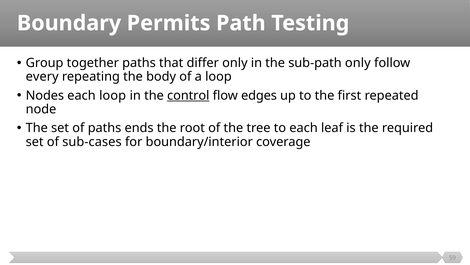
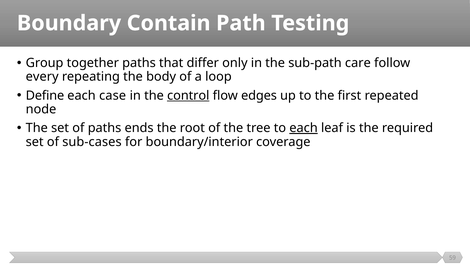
Permits: Permits -> Contain (169, 23)
sub-path only: only -> care (358, 63)
Nodes: Nodes -> Define (45, 95)
each loop: loop -> case (113, 95)
each underline: none -> present (304, 128)
